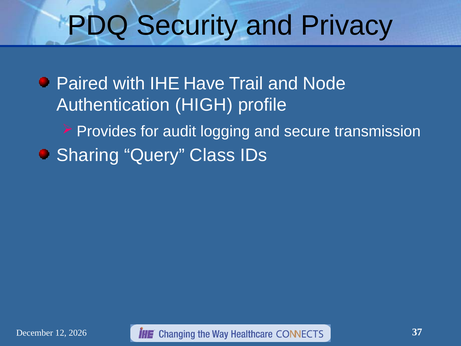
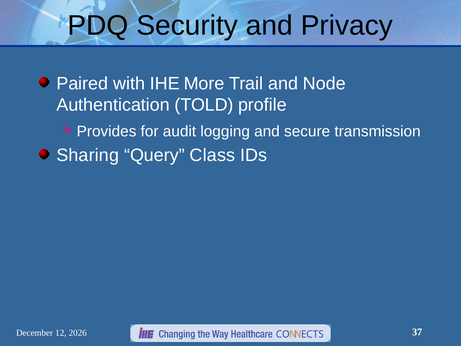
Have: Have -> More (204, 83)
HIGH: HIGH -> TOLD (204, 105)
